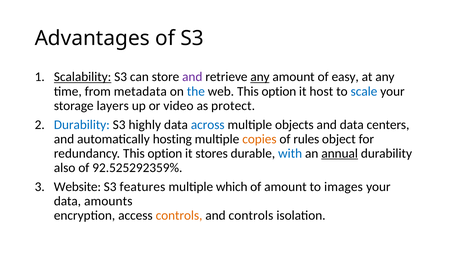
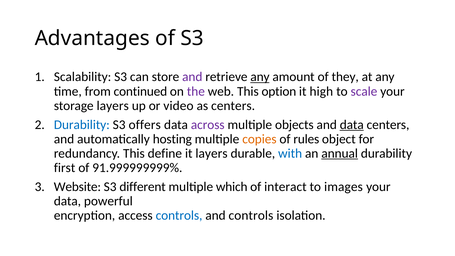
Scalability underline: present -> none (83, 77)
easy: easy -> they (345, 77)
metadata: metadata -> continued (140, 91)
the colour: blue -> purple (196, 91)
host: host -> high (321, 91)
scale colour: blue -> purple (364, 91)
as protect: protect -> centers (233, 106)
highly: highly -> offers (145, 125)
across colour: blue -> purple (208, 125)
data underline: none -> present (352, 125)
redundancy This option: option -> define (165, 153)
it stores: stores -> layers (212, 153)
also: also -> first (65, 168)
92.525292359%: 92.525292359% -> 91.999999999% (137, 168)
features: features -> different (143, 187)
of amount: amount -> interact (285, 187)
amounts: amounts -> powerful (108, 201)
controls colour: orange -> blue (179, 215)
